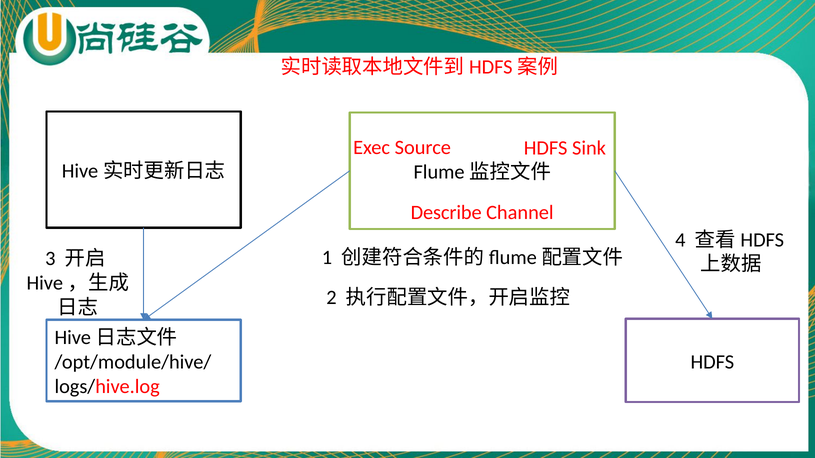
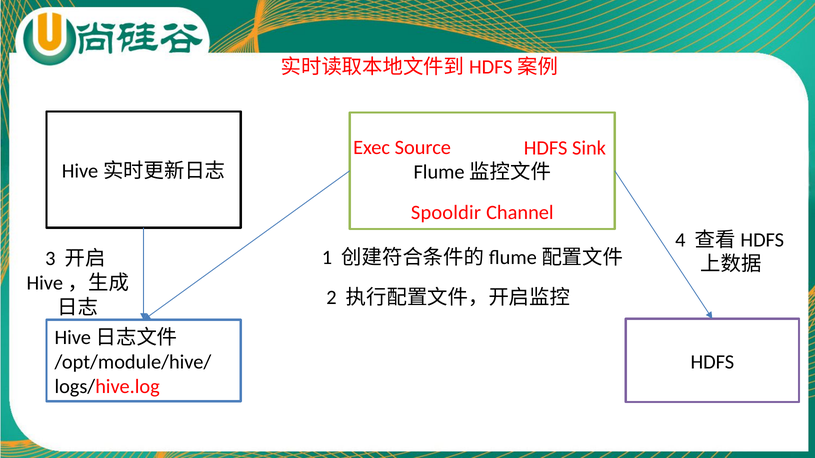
Describe: Describe -> Spooldir (446, 213)
